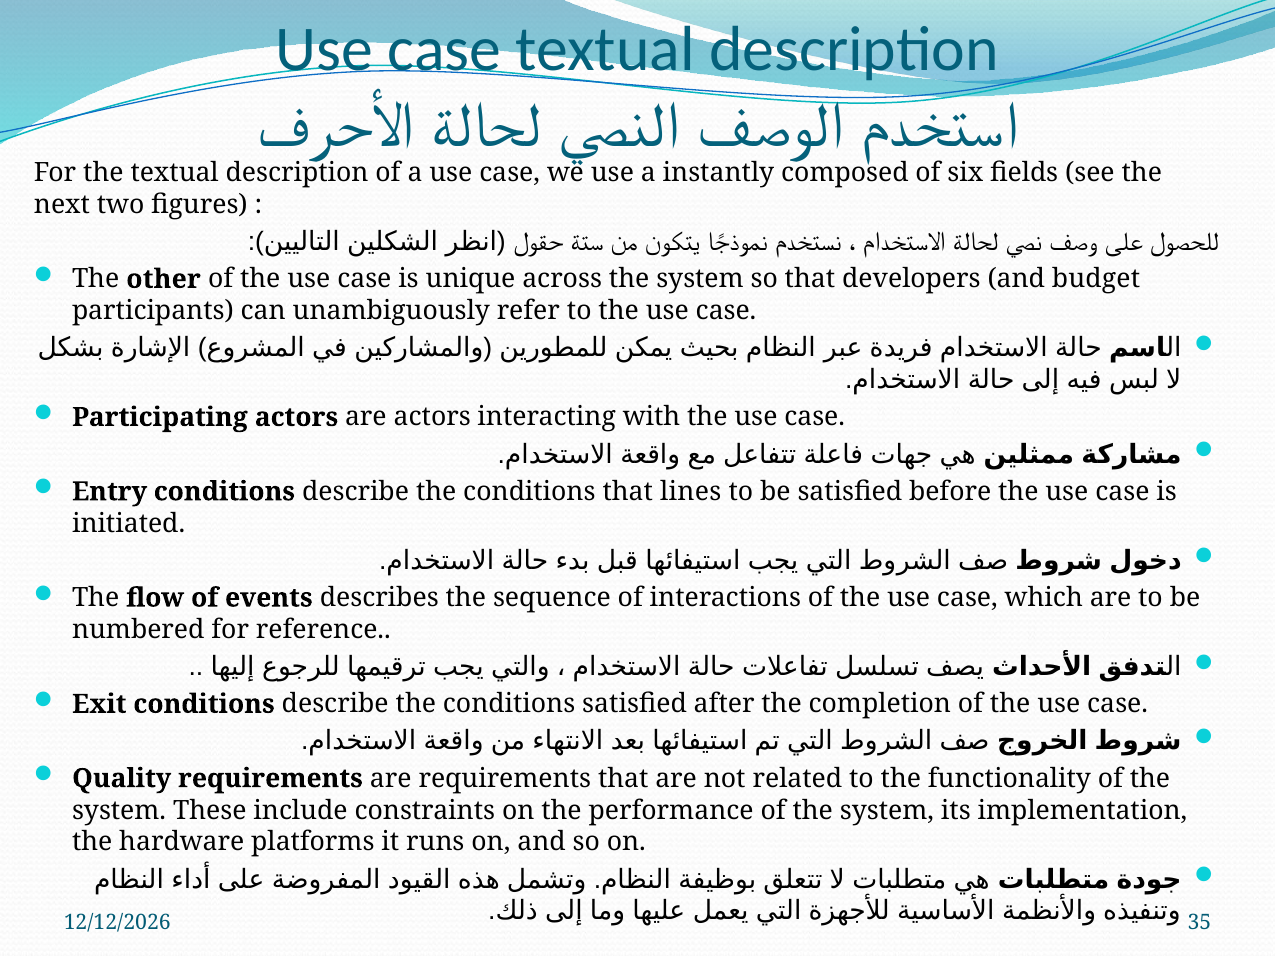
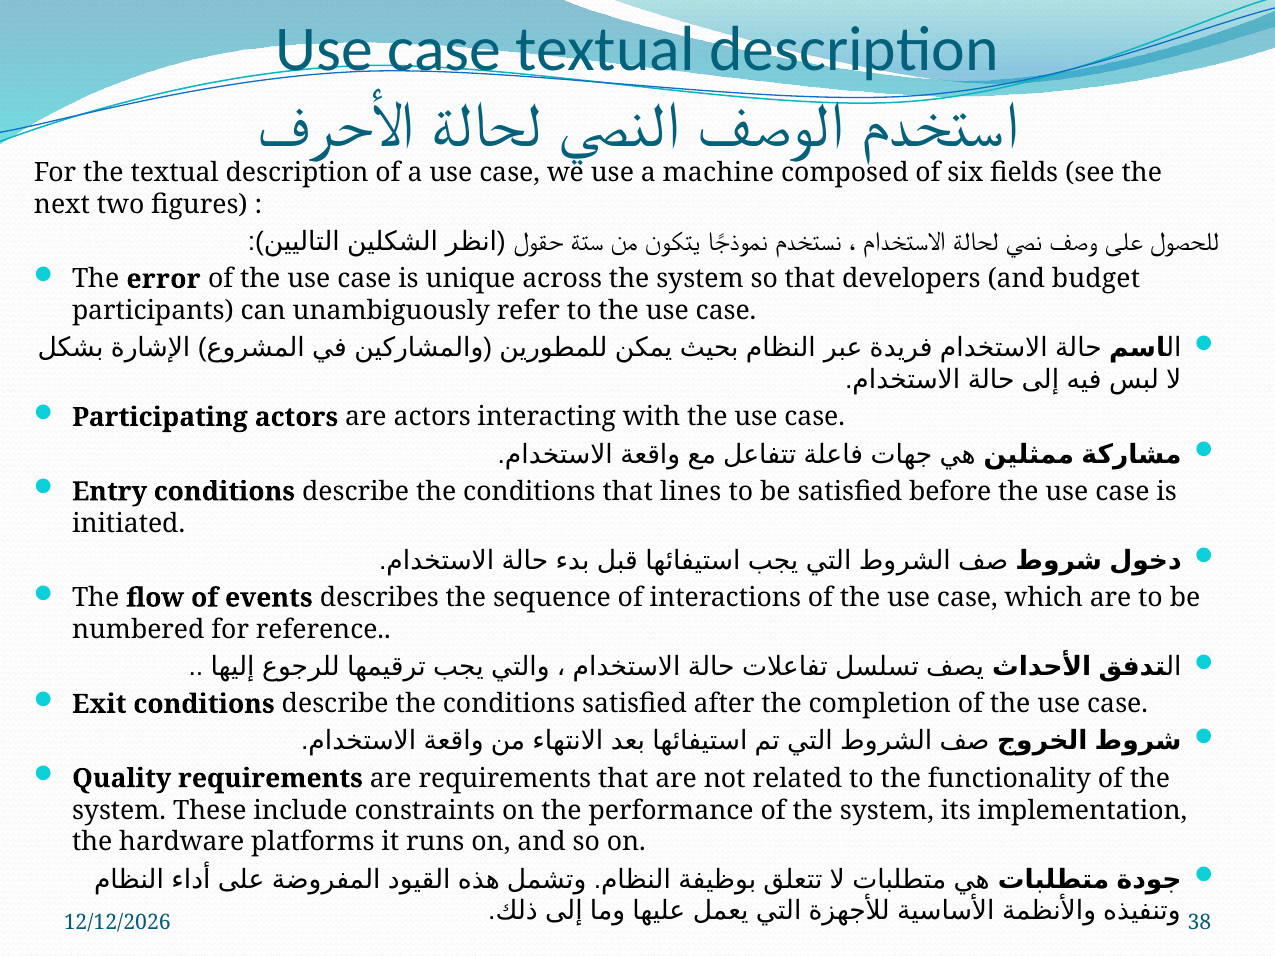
instantly: instantly -> machine (718, 173)
other: other -> error (164, 279)
35: 35 -> 38 (1199, 922)
